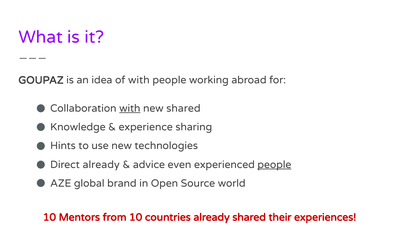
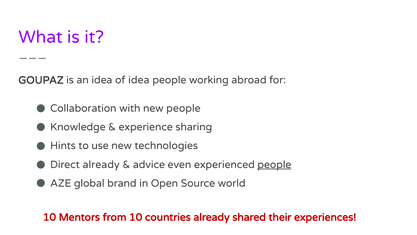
of with: with -> idea (139, 80)
with underline: present -> none (130, 108)
new shared: shared -> people (183, 108)
